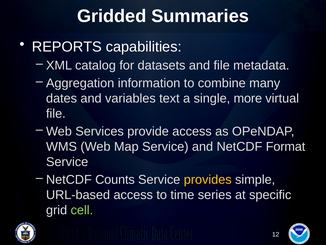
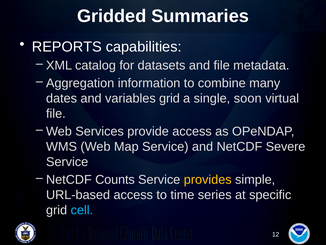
variables text: text -> grid (169, 98)
more: more -> soon (248, 98)
Format: Format -> Severe (286, 146)
cell colour: light green -> light blue (82, 210)
